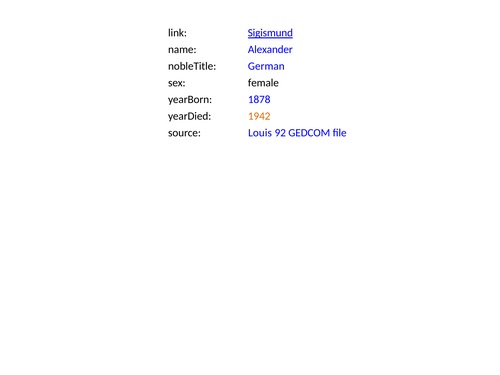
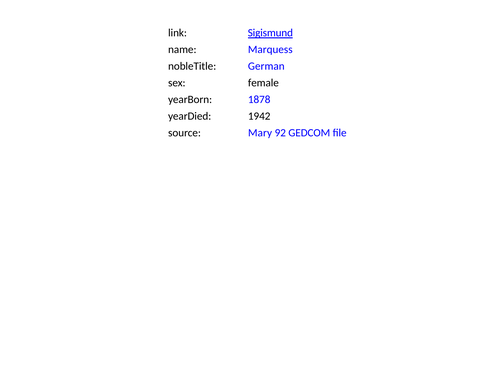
Alexander: Alexander -> Marquess (270, 50)
1942 colour: orange -> black (259, 116)
Louis: Louis -> Mary (260, 133)
